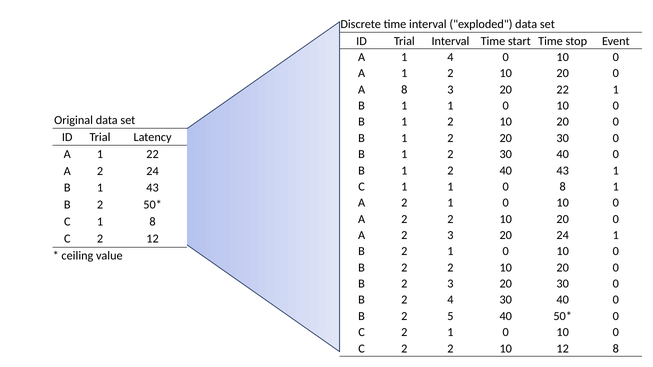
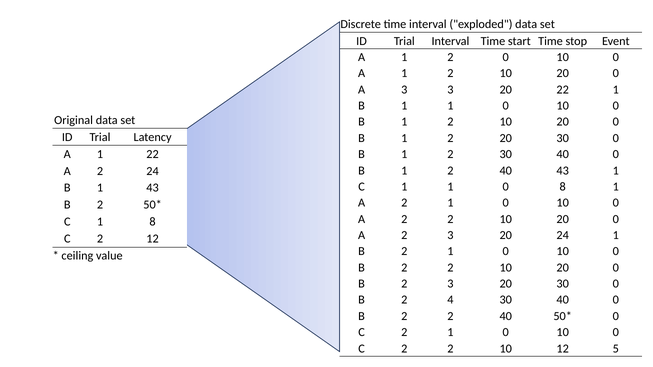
4: 4 -> 2 (450, 57)
A 8: 8 -> 3 (404, 90)
5: 5 -> 2 (450, 316)
12 8: 8 -> 5 (616, 349)
